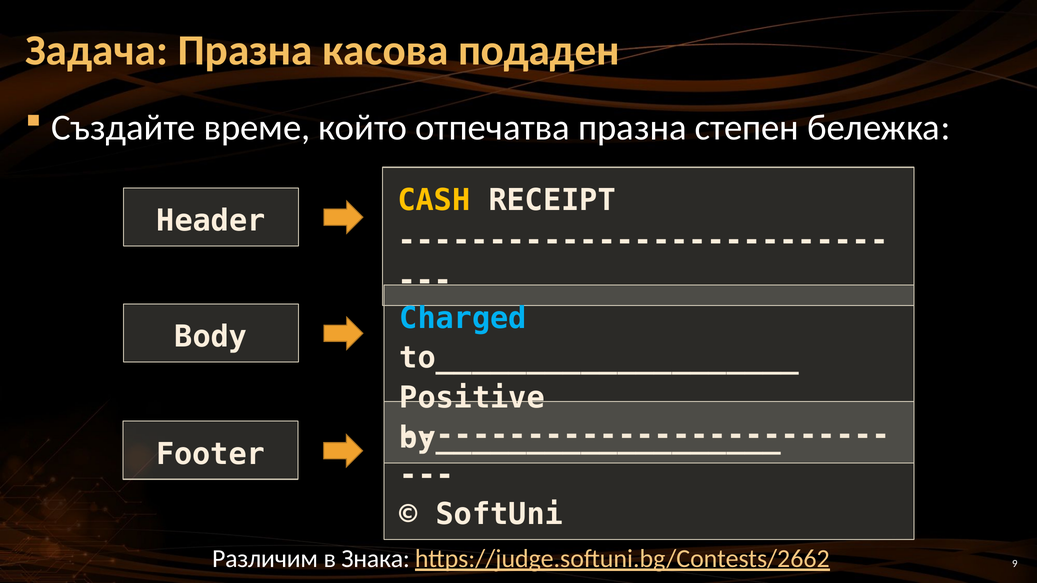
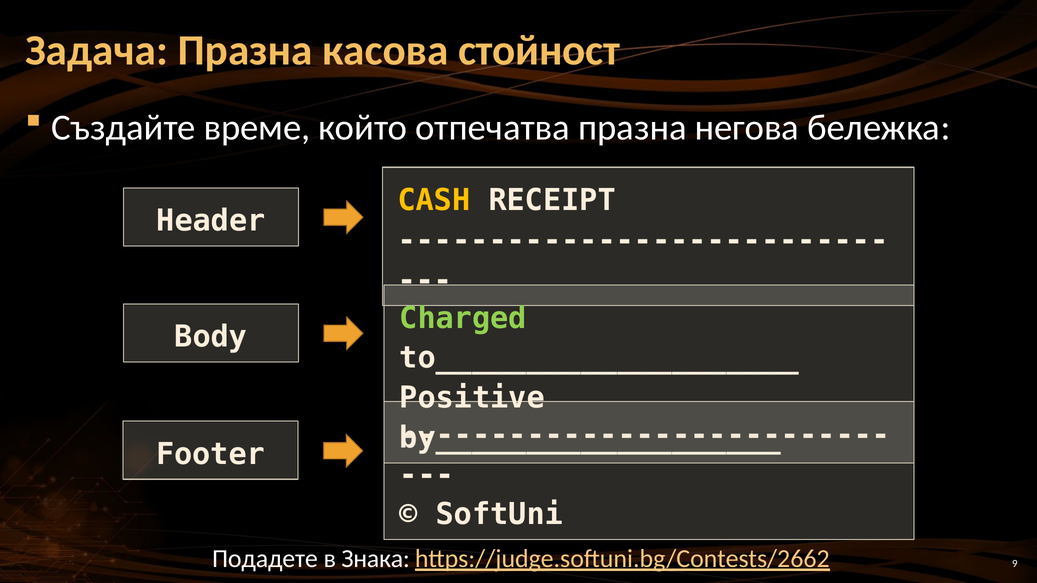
подаден: подаден -> стойност (539, 50)
степен: степен -> негова (747, 128)
Charged colour: light blue -> light green (463, 318)
Различим: Различим -> Подадете (265, 559)
